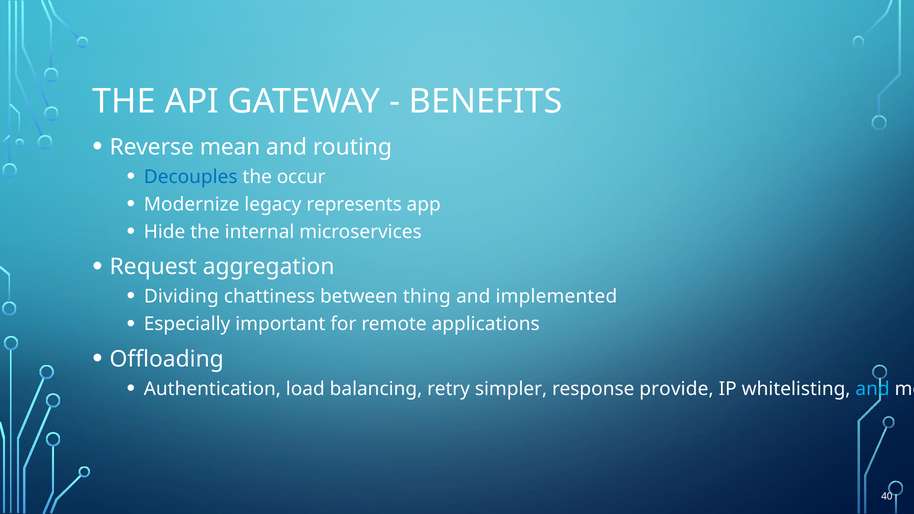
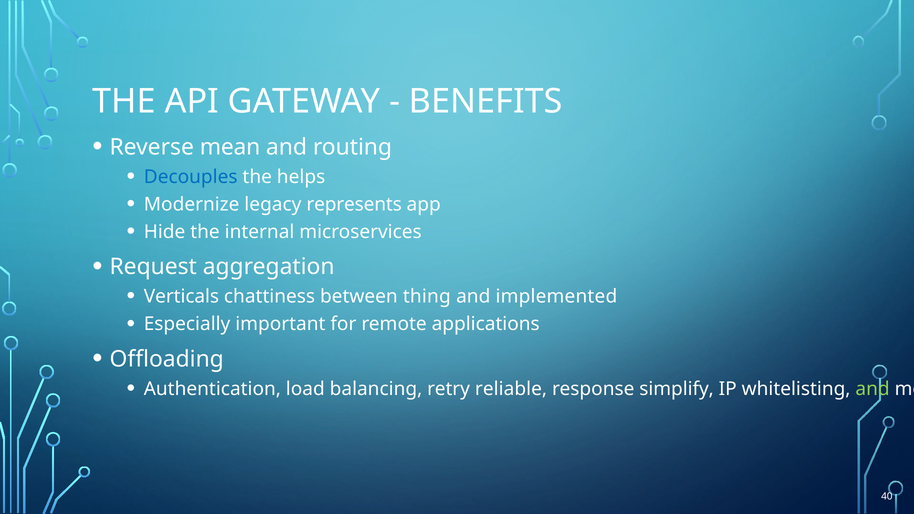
occur: occur -> helps (301, 177)
Dividing: Dividing -> Verticals (181, 297)
simpler: simpler -> reliable (511, 389)
provide: provide -> simplify (677, 389)
and colour: light blue -> light green (873, 389)
